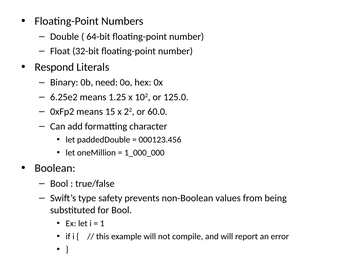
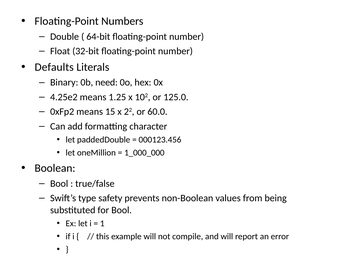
Respond: Respond -> Defaults (54, 67)
6.25e2: 6.25e2 -> 4.25e2 (64, 97)
